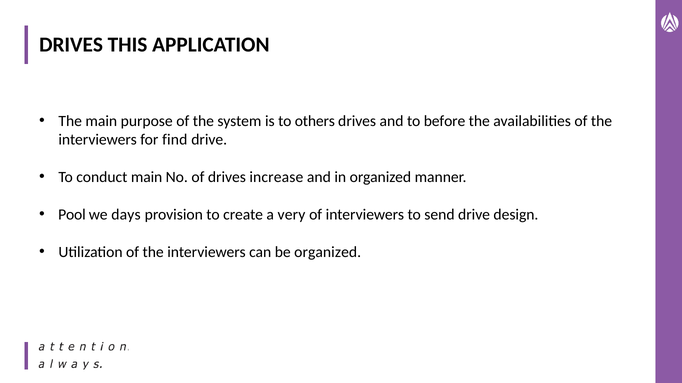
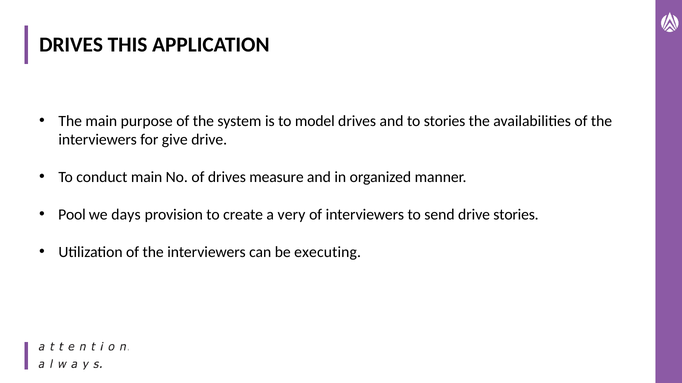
others: others -> model (315, 121)
to before: before -> stories (445, 121)
find: find -> give (175, 140)
increase: increase -> measure (277, 177)
drive design: design -> stories (516, 215)
be organized: organized -> executing (328, 252)
